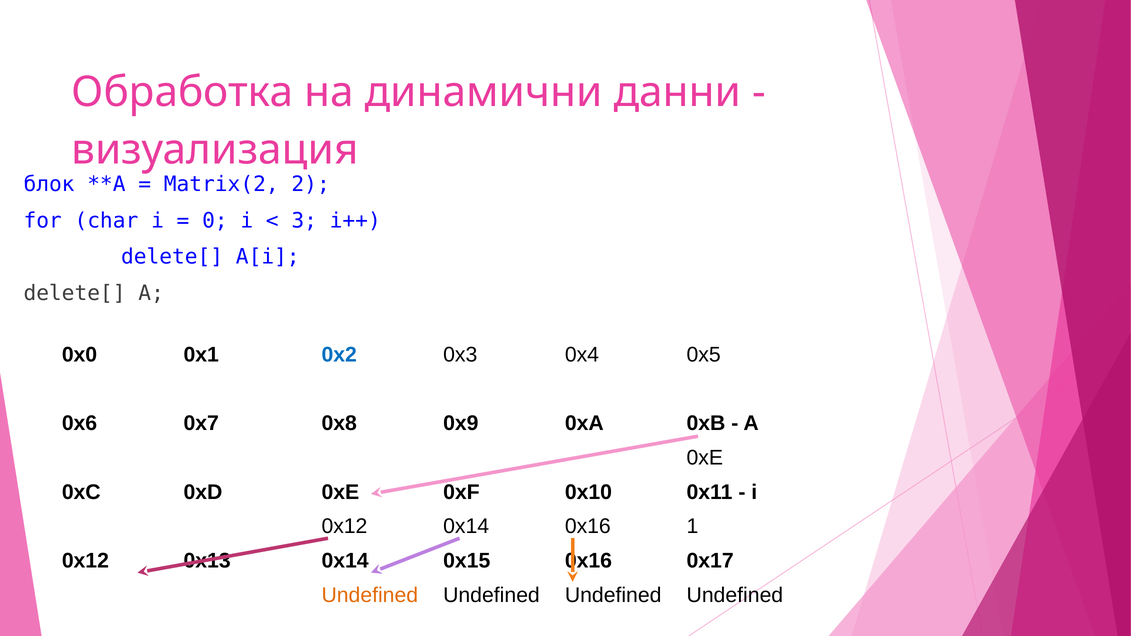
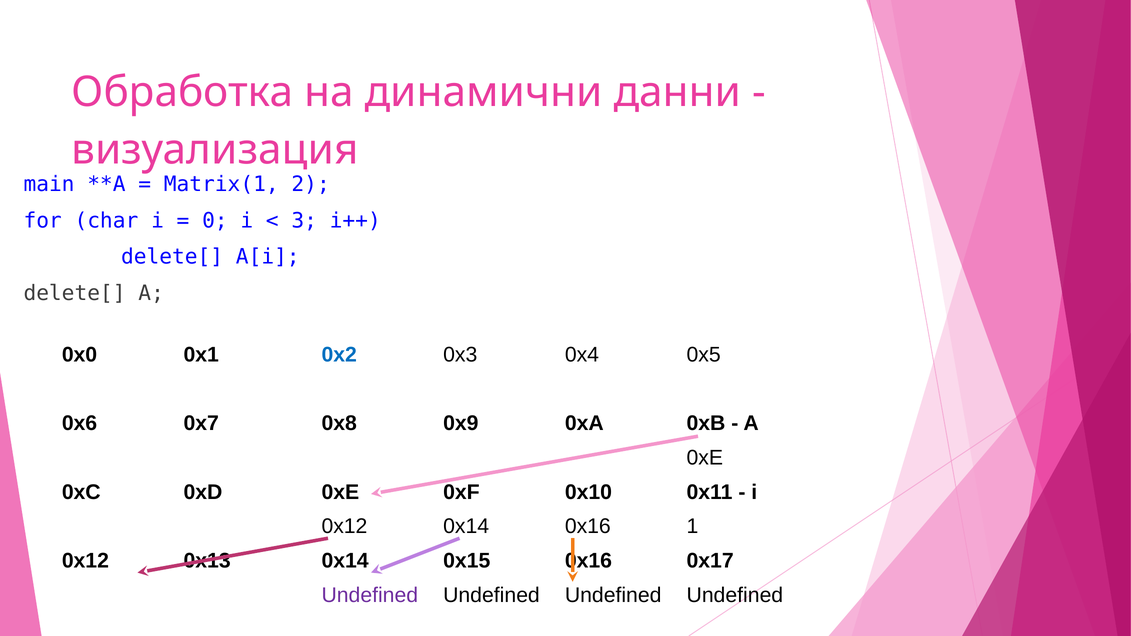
блок: блок -> main (49, 184)
Matrix(2: Matrix(2 -> Matrix(1 (221, 184)
Undefined colour: orange -> purple (370, 595)
